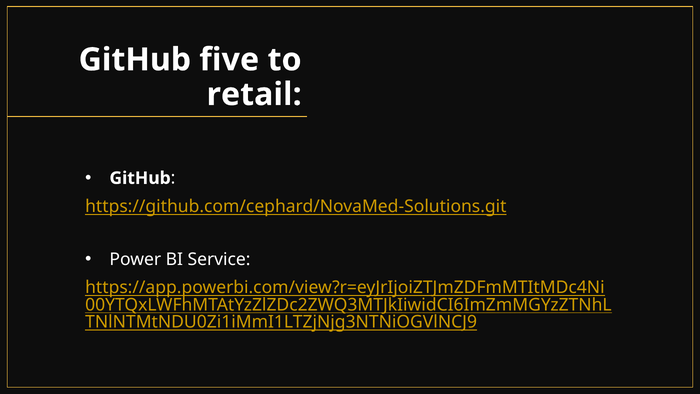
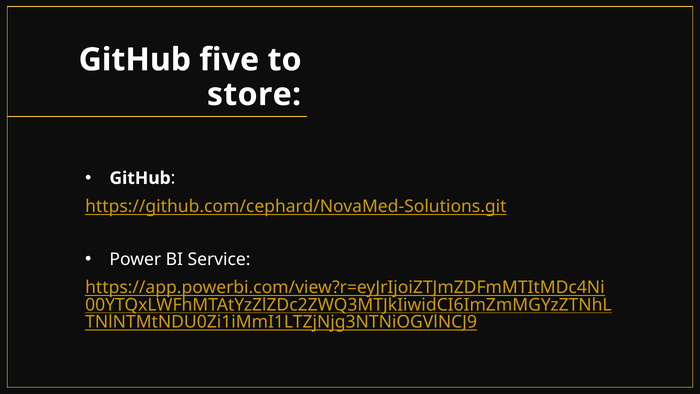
retail: retail -> store (254, 94)
